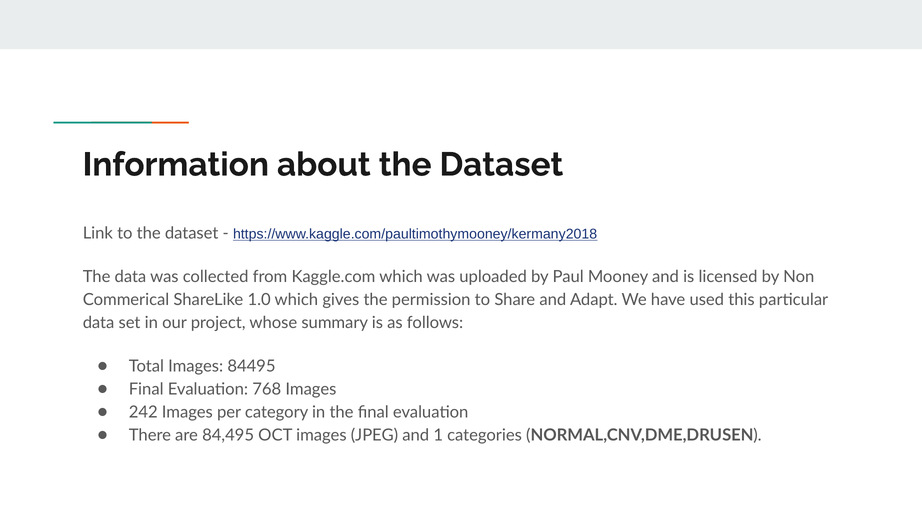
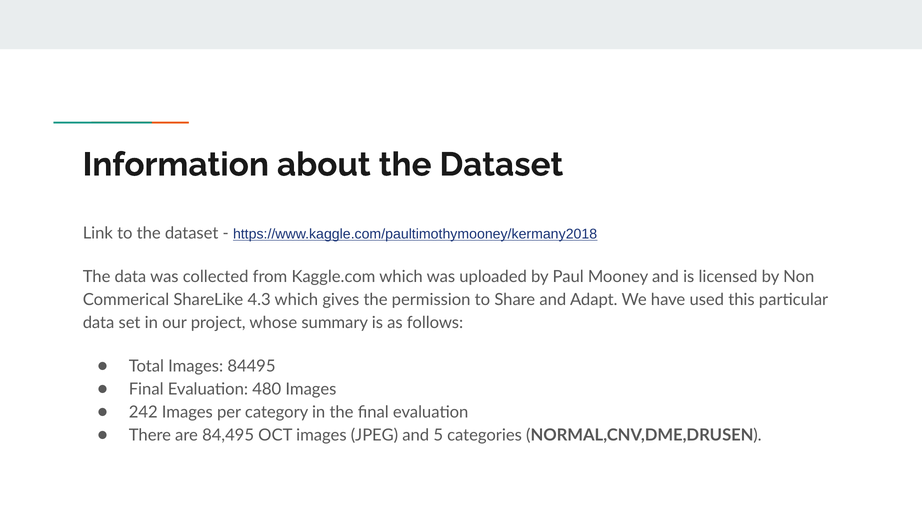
1.0: 1.0 -> 4.3 (259, 299)
768: 768 -> 480 (267, 389)
1: 1 -> 5 (438, 435)
